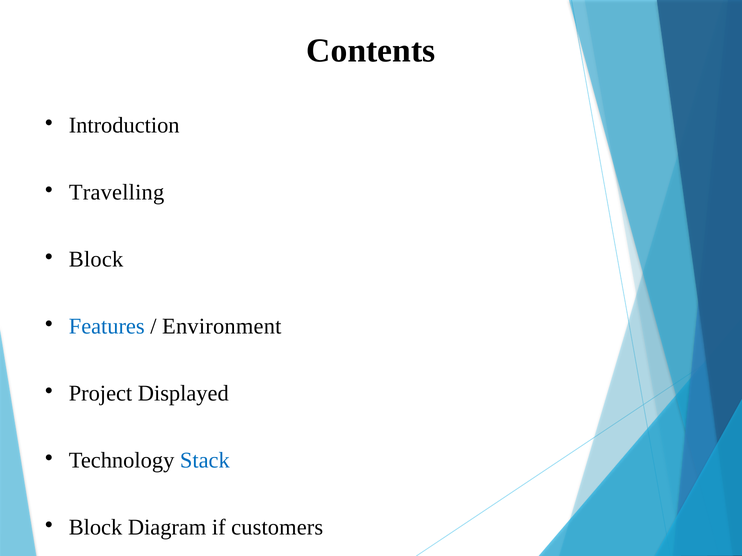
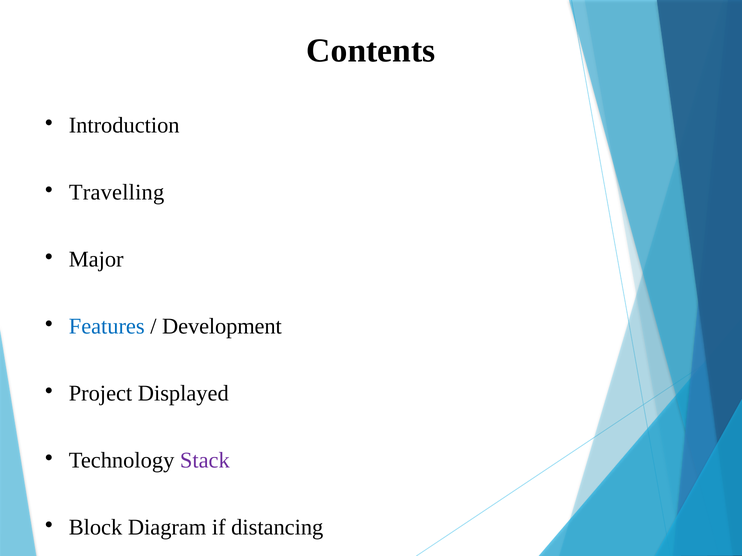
Block: Block -> Major (96, 260)
Environment: Environment -> Development (222, 327)
Stack colour: blue -> purple (205, 461)
customers: customers -> distancing (277, 528)
